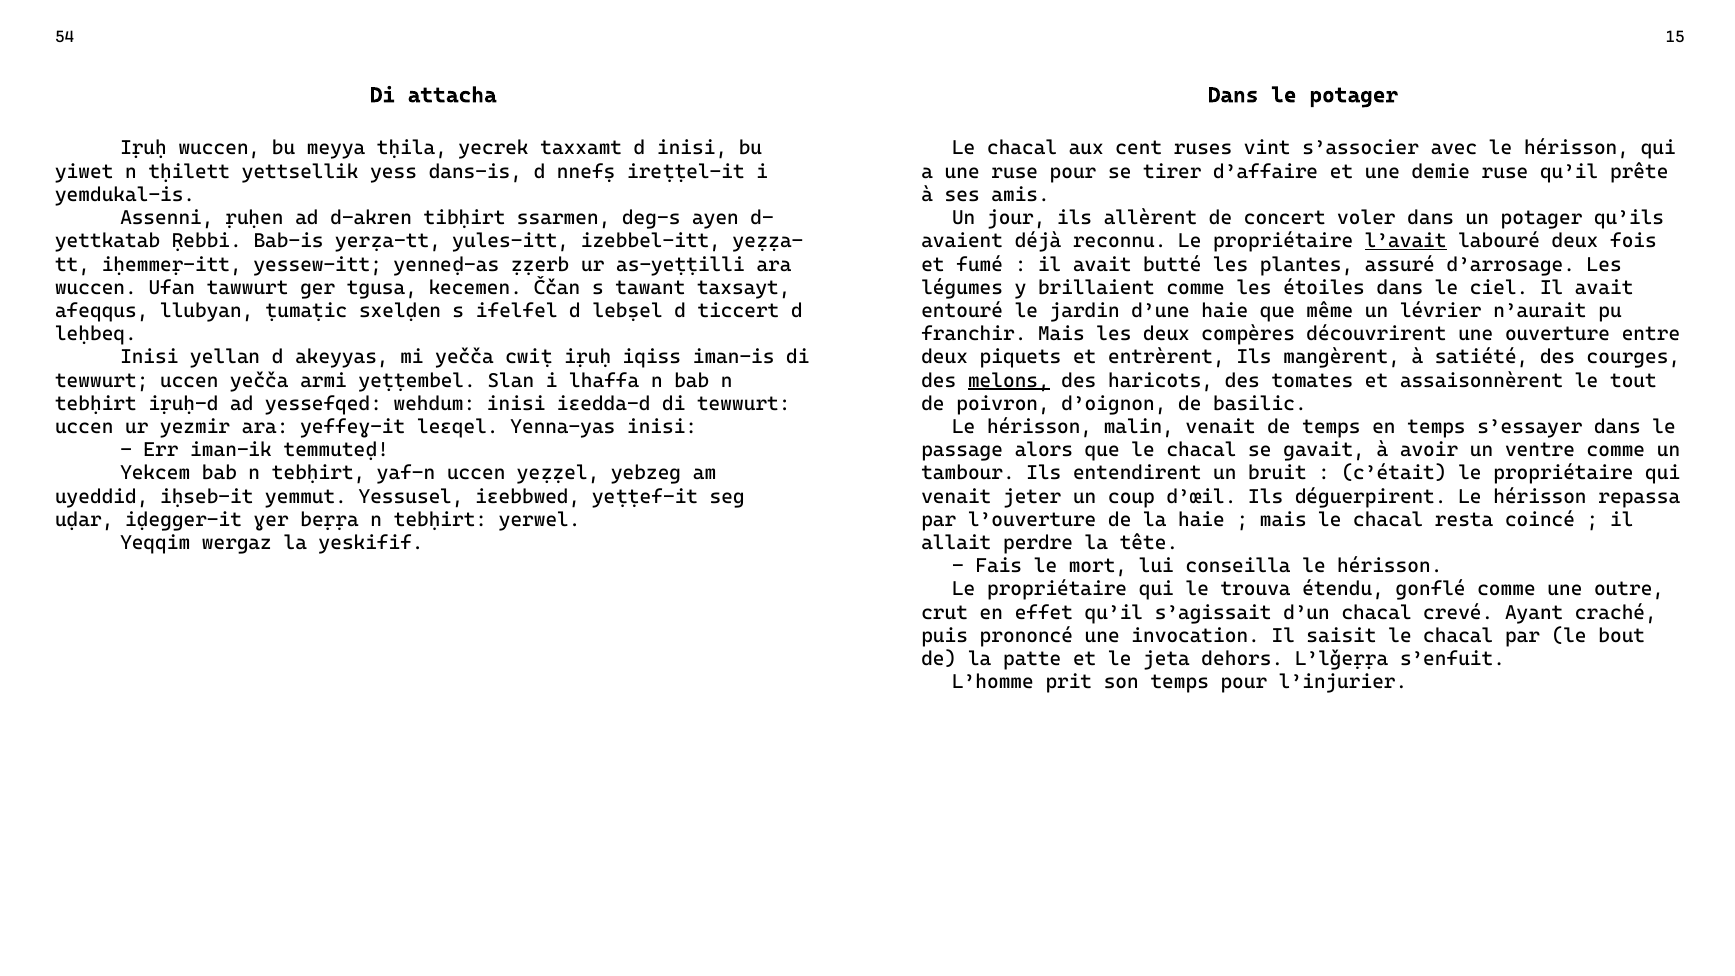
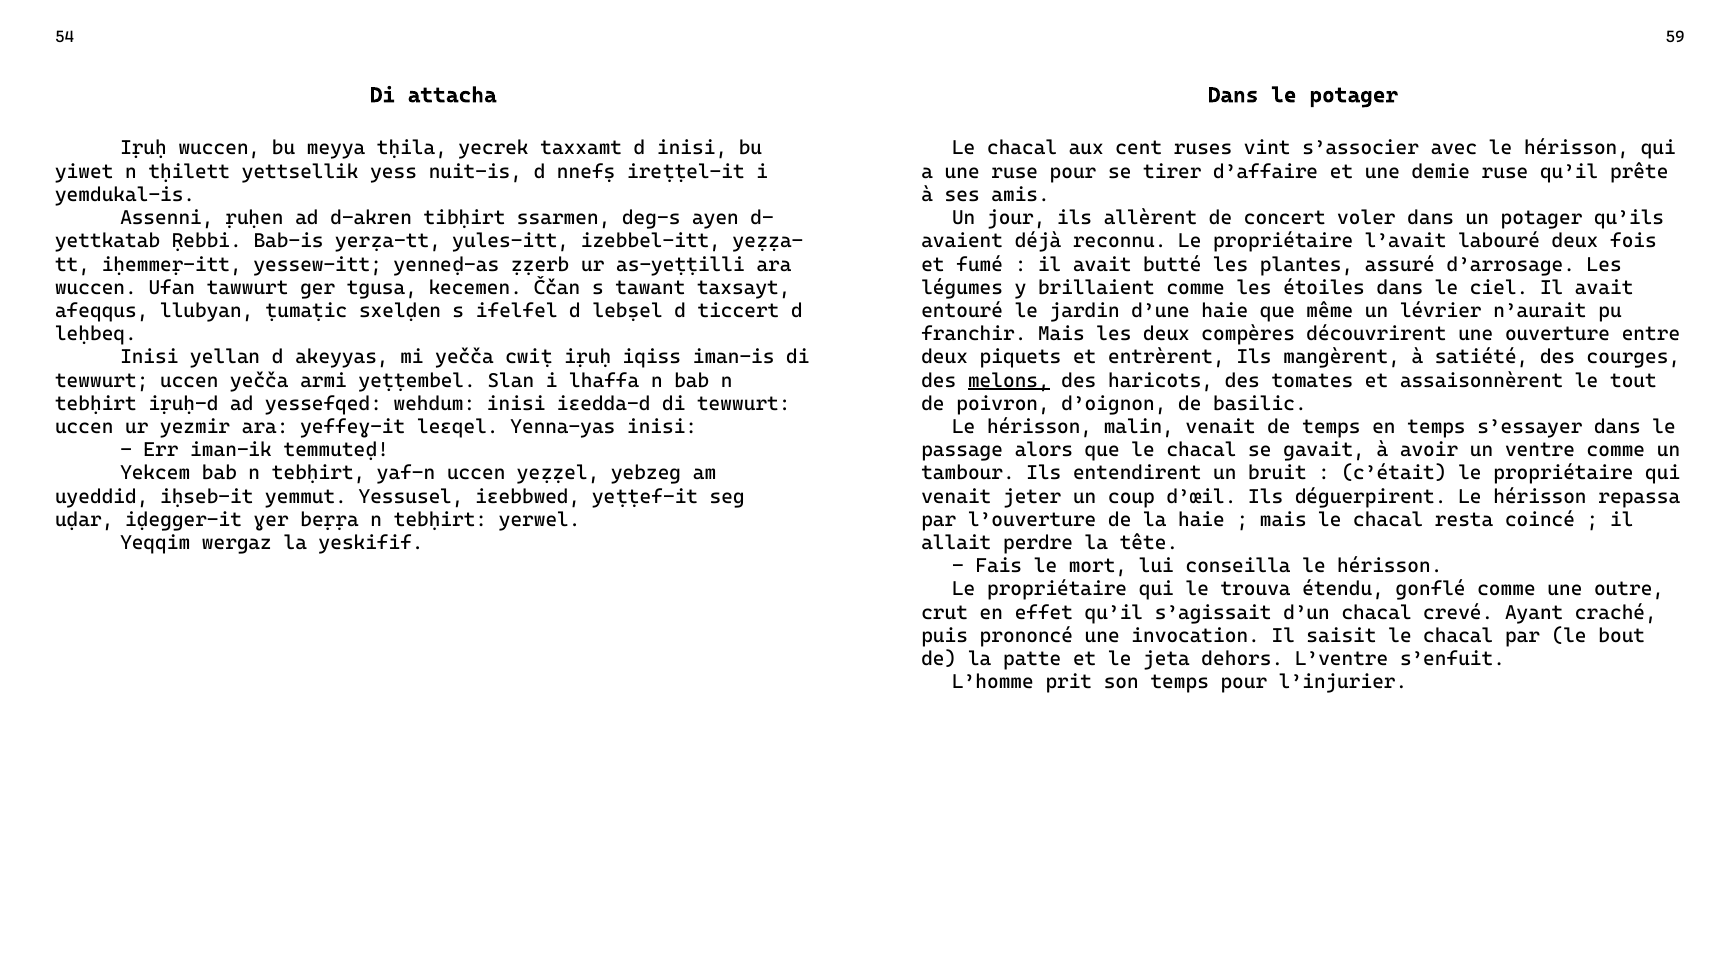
15: 15 -> 59 (1675, 37)
dans-is: dans-is -> nuit-is (475, 172)
l’avait underline: present -> none (1406, 241)
L’lǧeṛṛa: L’lǧeṛṛa -> L’ventre (1342, 659)
